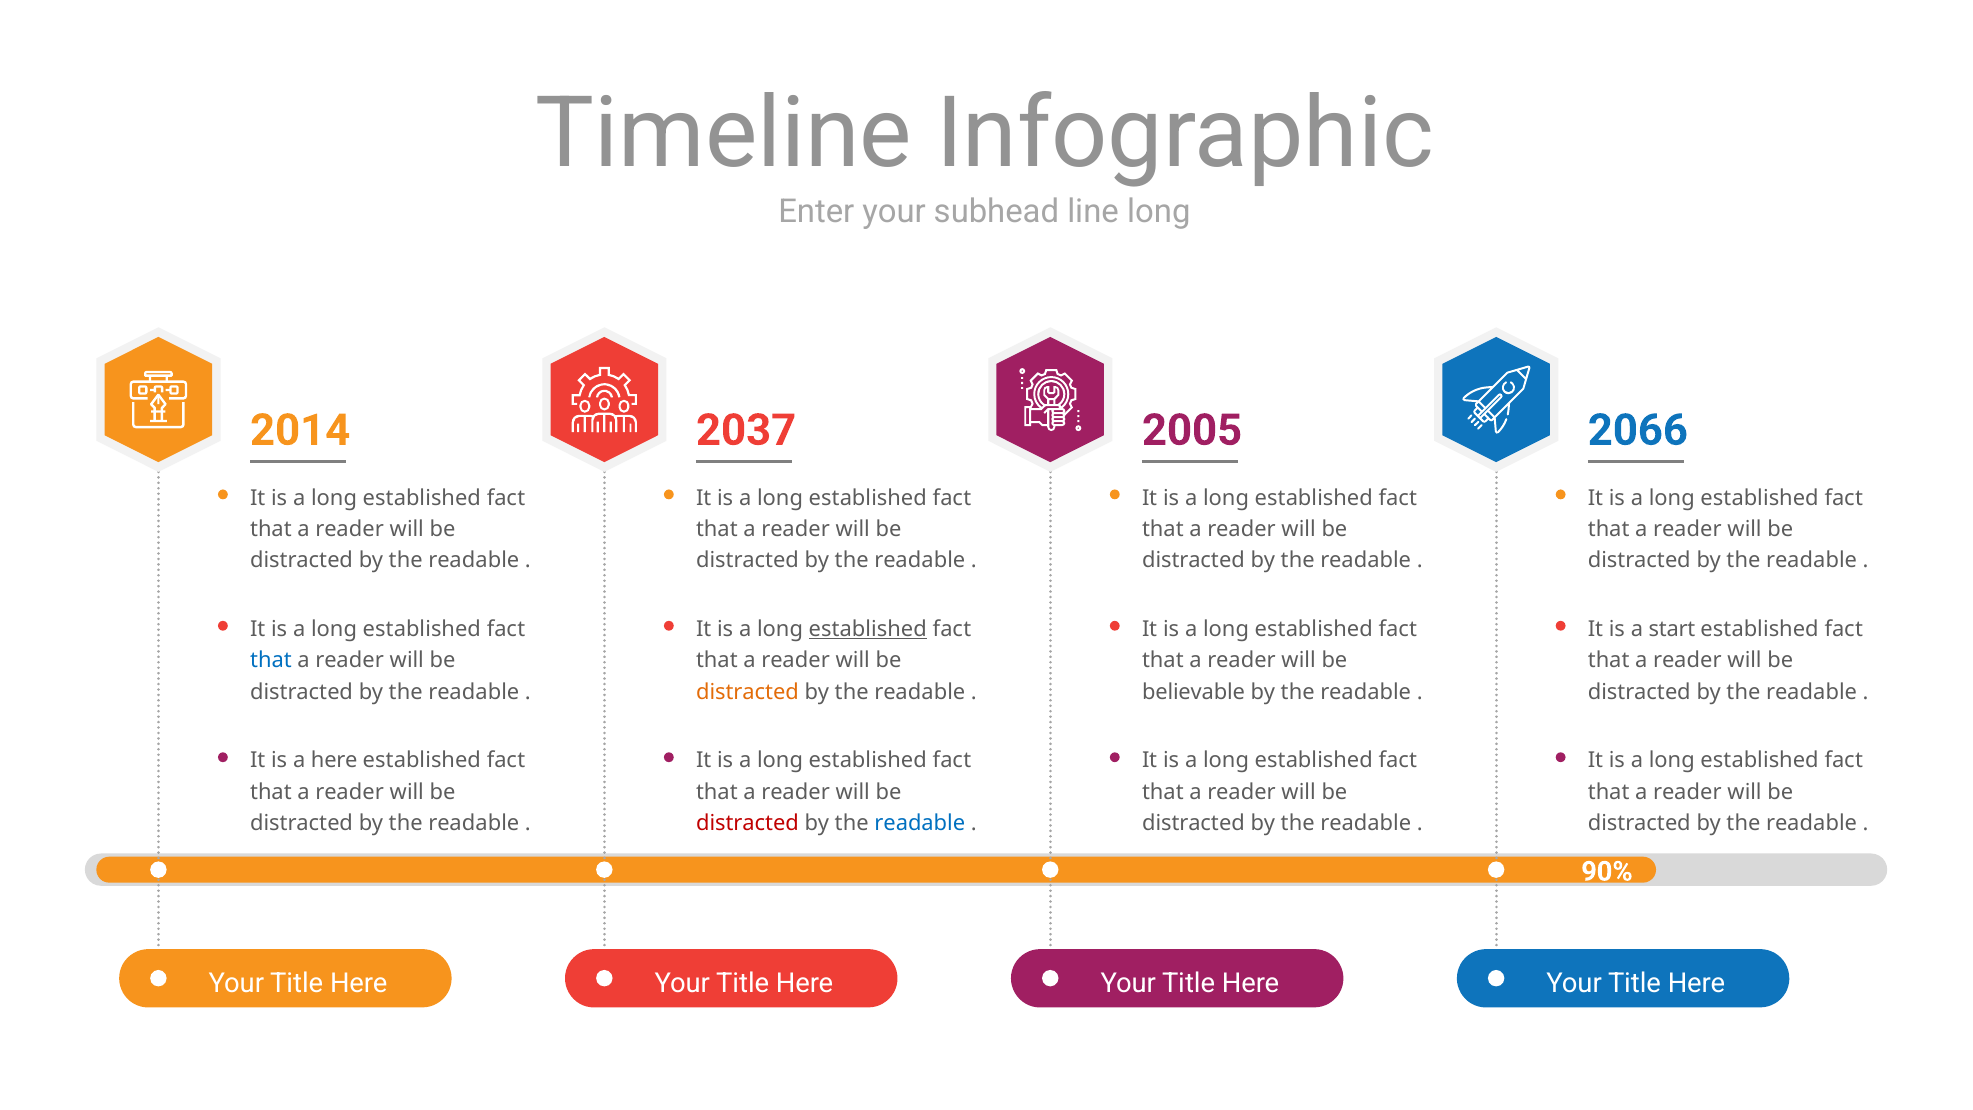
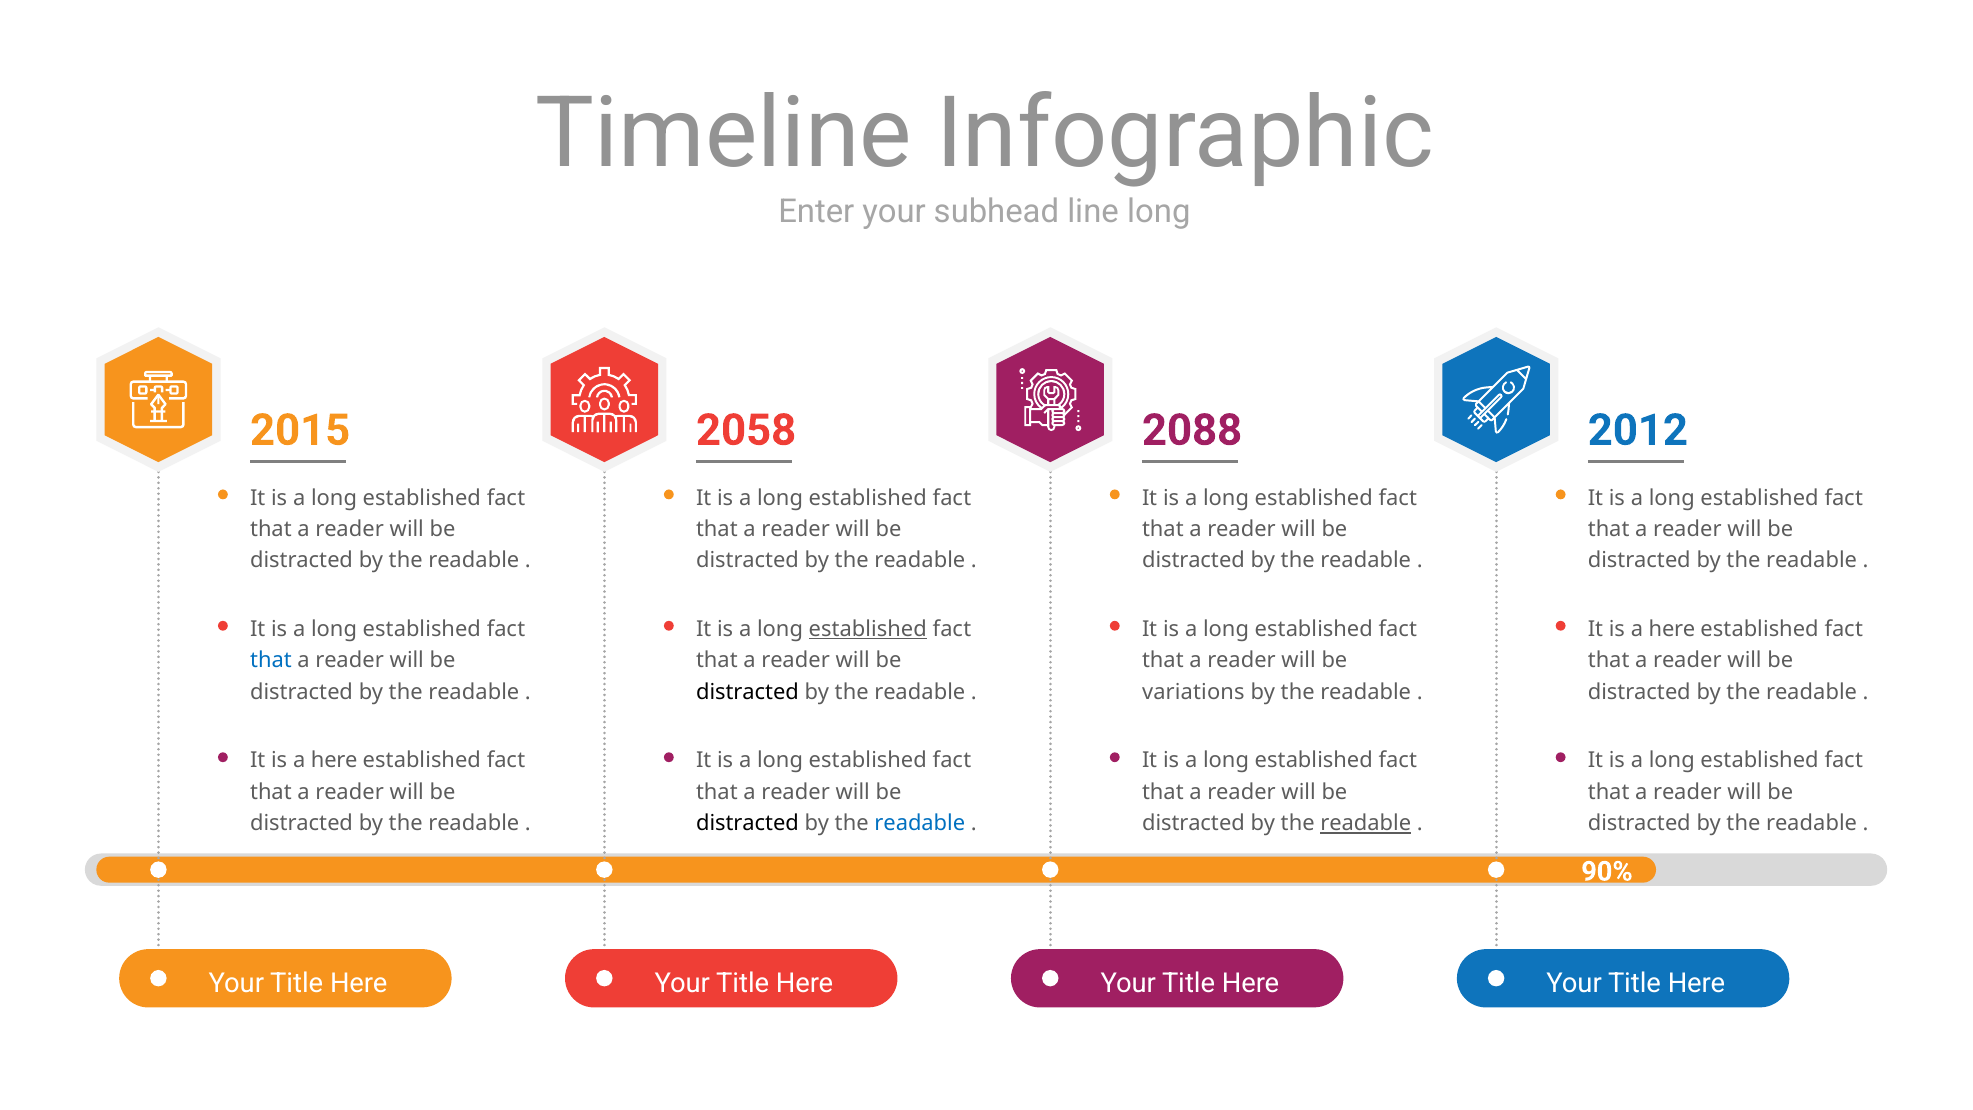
2014: 2014 -> 2015 (300, 430)
2037: 2037 -> 2058 (746, 430)
2005: 2005 -> 2088 (1192, 430)
2066: 2066 -> 2012 (1638, 430)
start: start -> here (1672, 629)
distracted colour: orange -> black (747, 692)
believable: believable -> variations (1193, 692)
distracted colour: red -> black (747, 823)
readable underline: none -> present (1366, 823)
